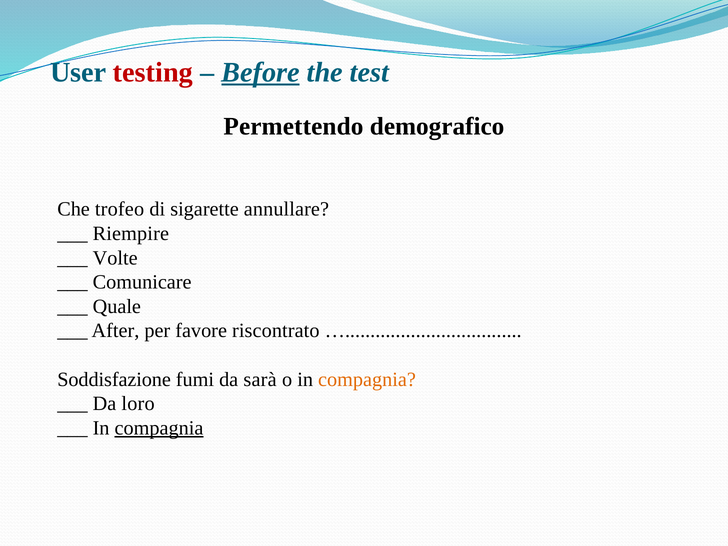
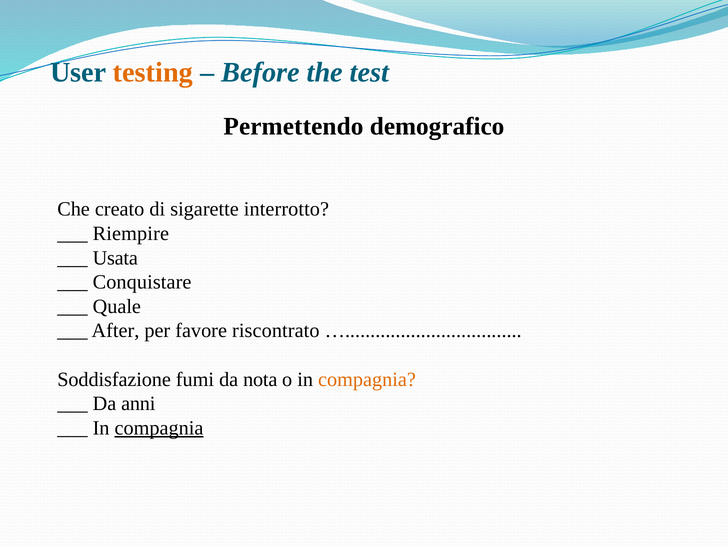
testing colour: red -> orange (153, 72)
Before underline: present -> none (261, 72)
trofeo: trofeo -> creato (120, 209)
annullare: annullare -> interrotto (286, 209)
Volte: Volte -> Usata (115, 258)
Comunicare: Comunicare -> Conquistare (142, 282)
sarà: sarà -> nota (260, 379)
loro: loro -> anni (138, 404)
